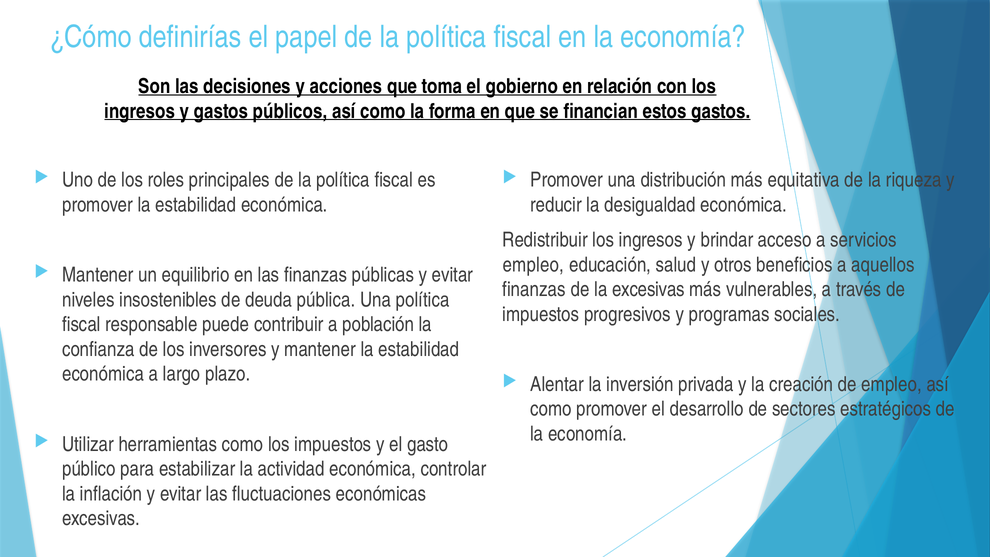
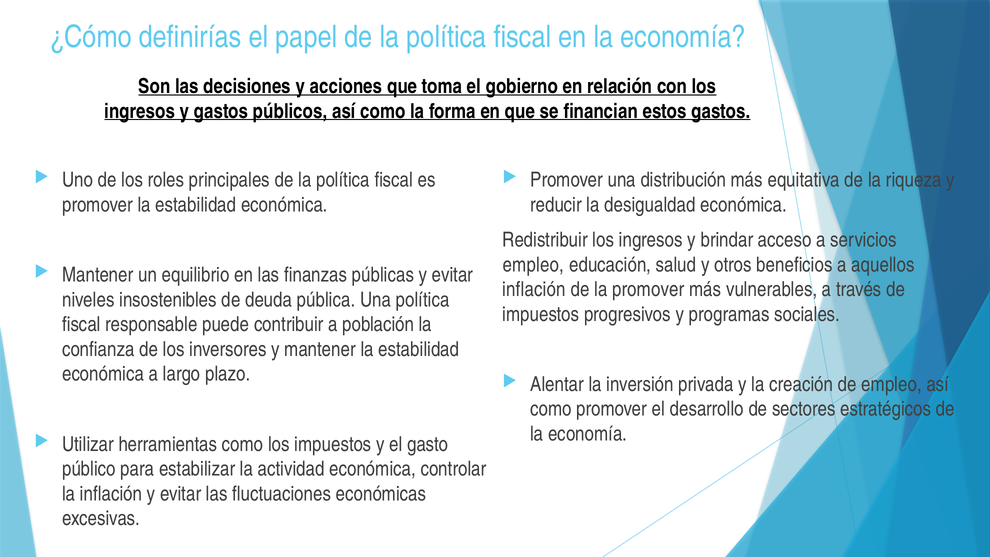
finanzas: finanzas -> inflación (534, 289)
la excesivas: excesivas -> promover (648, 289)
